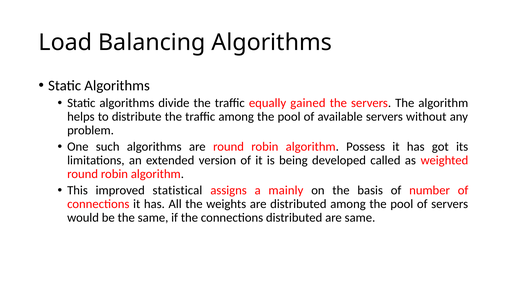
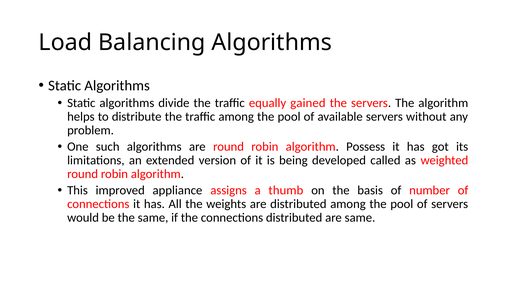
statistical: statistical -> appliance (177, 191)
mainly: mainly -> thumb (286, 191)
